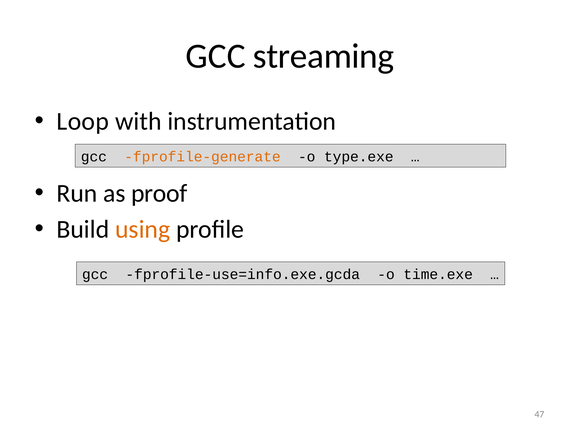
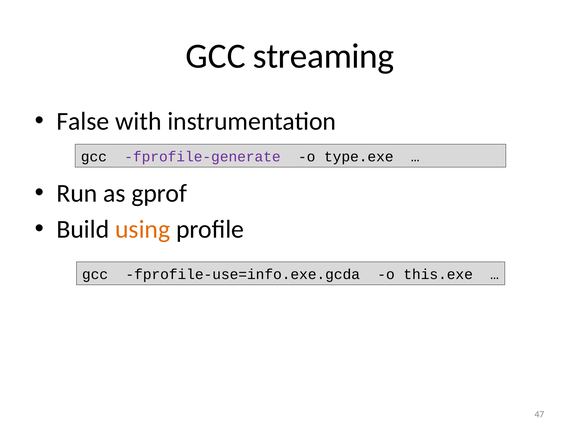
Loop: Loop -> False (83, 121)
fprofile-generate colour: orange -> purple (202, 157)
proof: proof -> gprof (159, 194)
time.exe: time.exe -> this.exe (438, 275)
